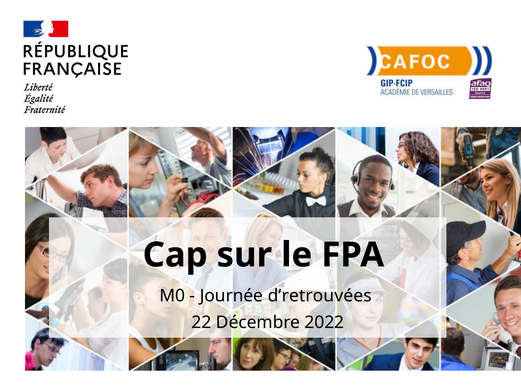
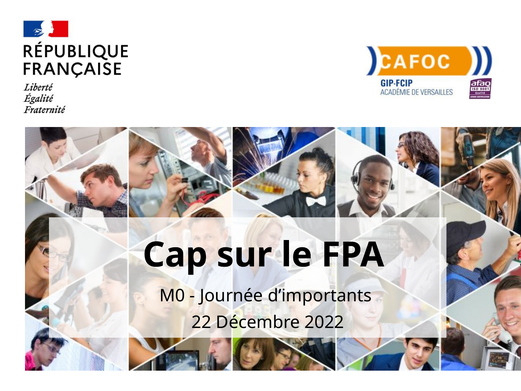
d’retrouvées: d’retrouvées -> d’importants (320, 296)
